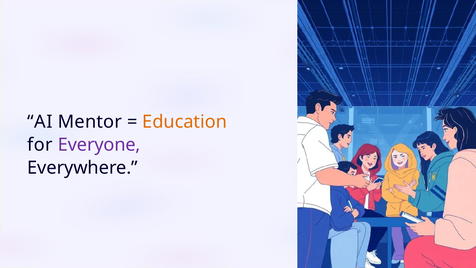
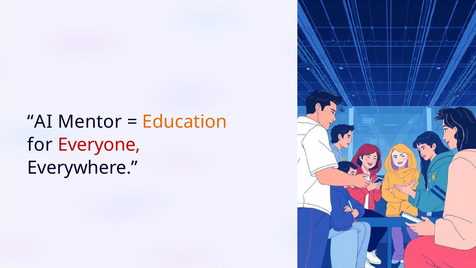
Everyone colour: purple -> red (99, 145)
